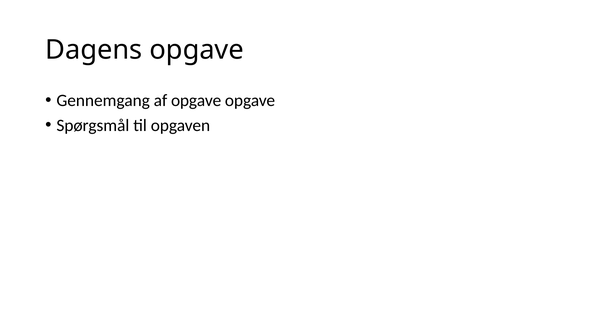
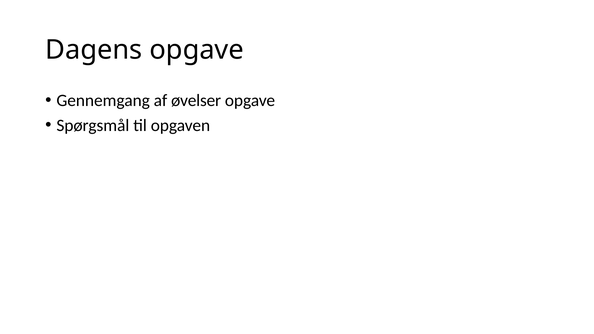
af opgave: opgave -> øvelser (196, 100)
